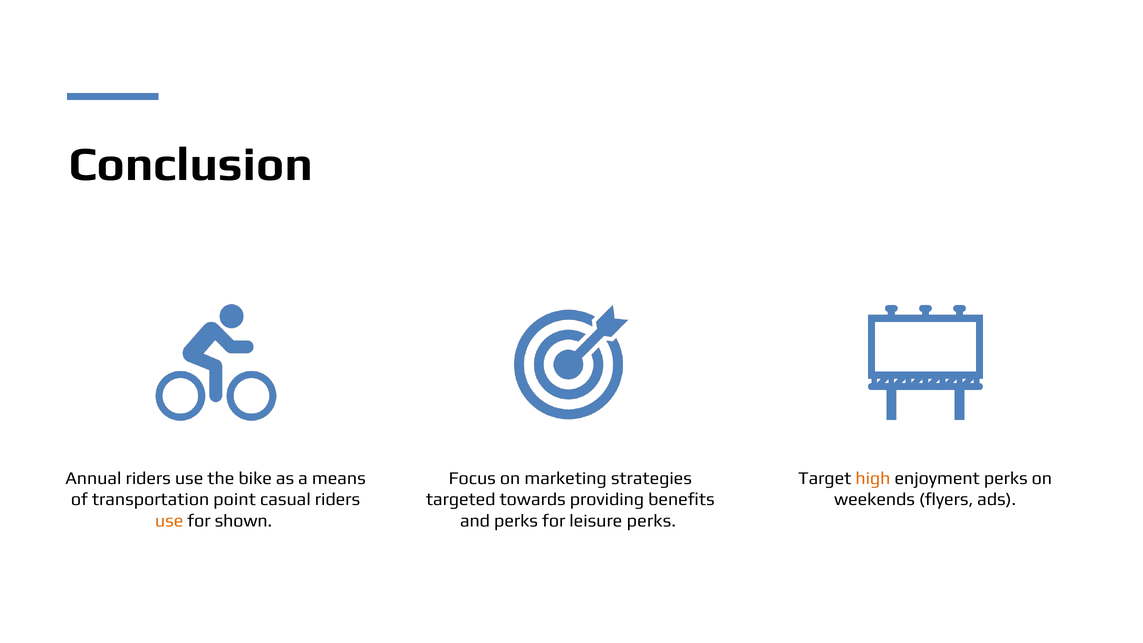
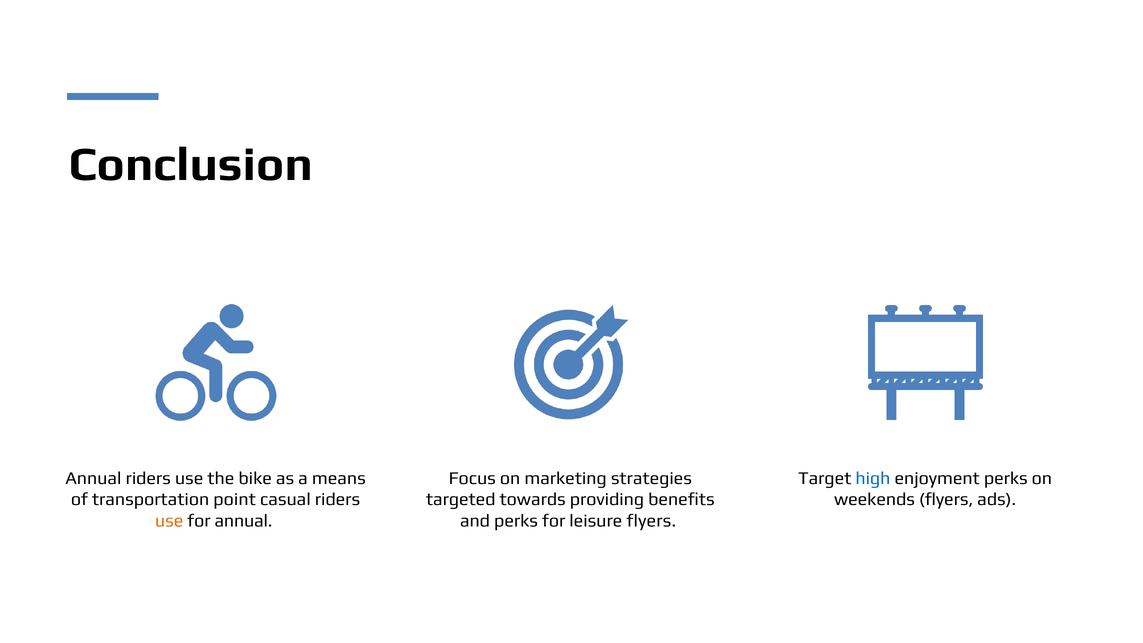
high colour: orange -> blue (873, 478)
for shown: shown -> annual (243, 521)
leisure perks: perks -> flyers (651, 521)
